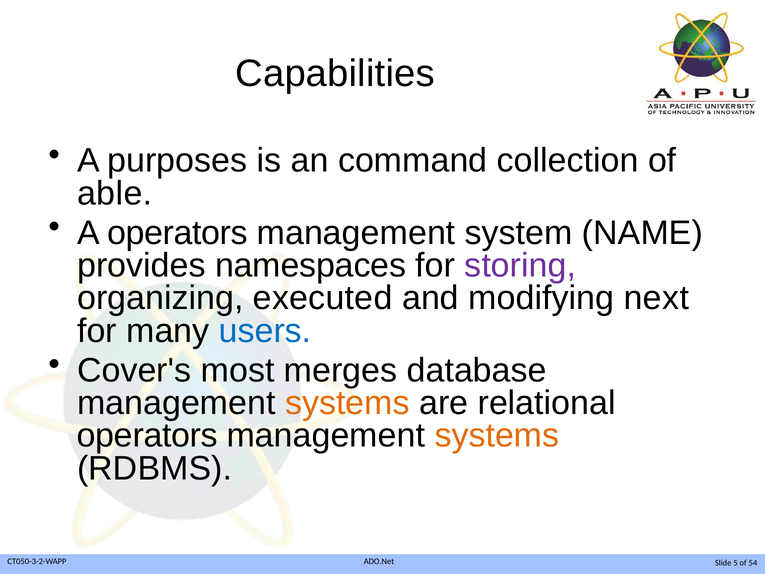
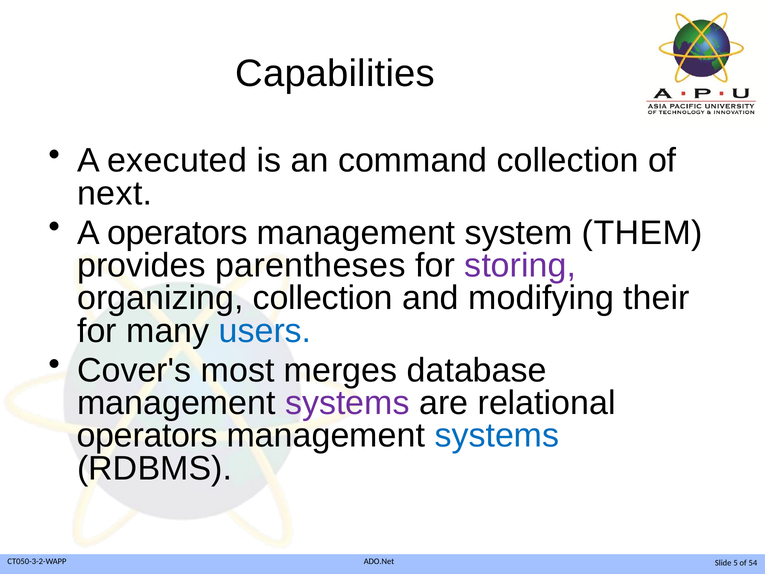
purposes: purposes -> executed (177, 161)
able: able -> next (115, 193)
NAME: NAME -> THEM (642, 233)
namespaces: namespaces -> parentheses (310, 265)
organizing executed: executed -> collection (323, 298)
next: next -> their (656, 298)
systems colour: orange -> purple (347, 403)
systems colour: orange -> blue (497, 435)
